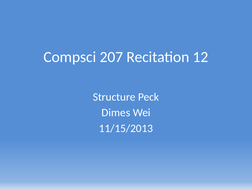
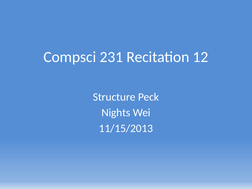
207: 207 -> 231 (111, 57)
Dimes: Dimes -> Nights (116, 113)
